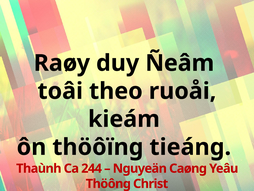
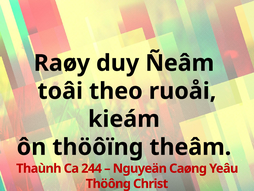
tieáng: tieáng -> theâm (190, 147)
